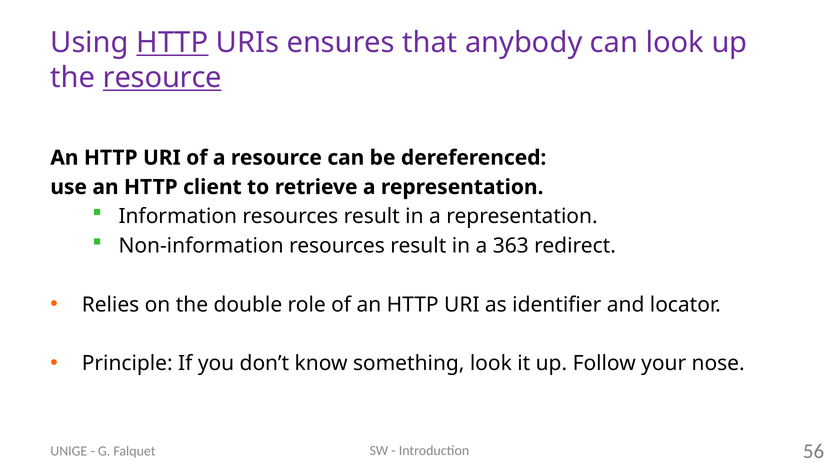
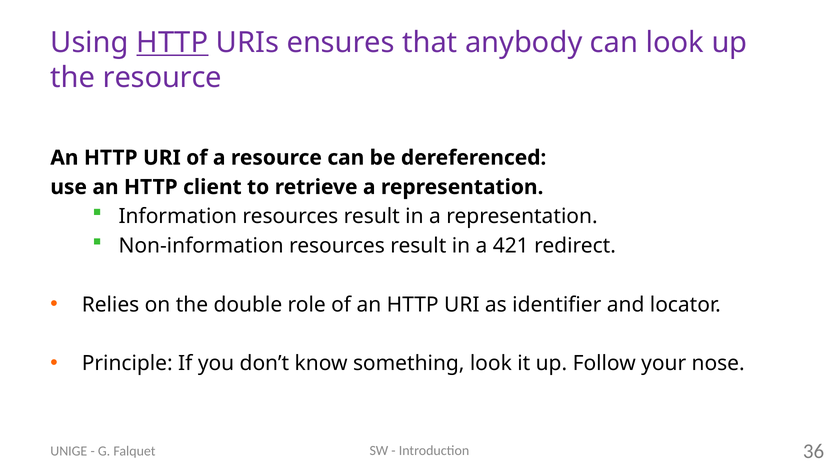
resource underline: present -> none (162, 78)
363: 363 -> 421 (511, 246)
56: 56 -> 36 (814, 451)
